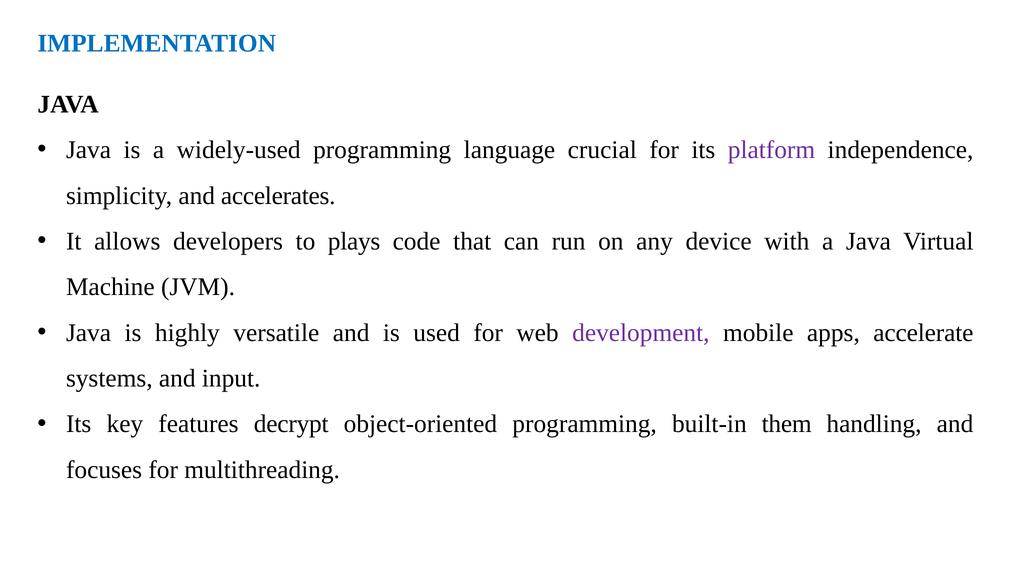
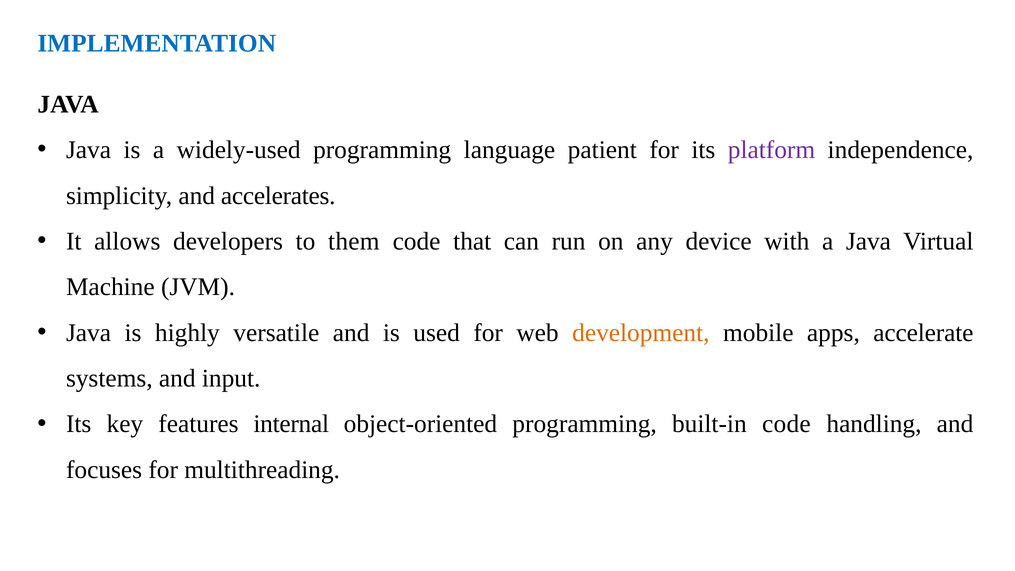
crucial: crucial -> patient (602, 150)
plays: plays -> them (354, 241)
development colour: purple -> orange (641, 333)
decrypt: decrypt -> internal (291, 424)
built-in them: them -> code (786, 424)
